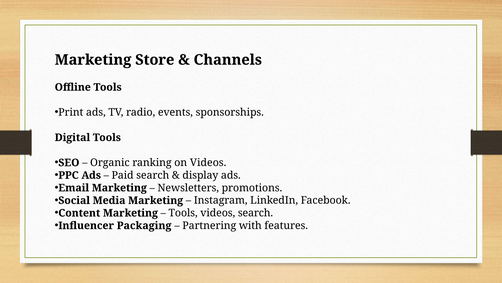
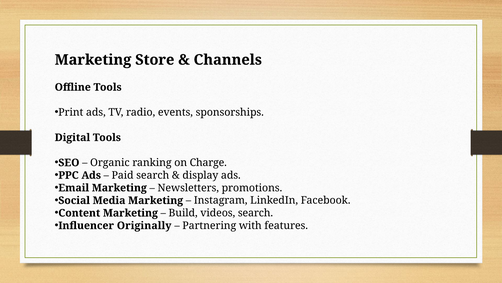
on Videos: Videos -> Charge (208, 162)
Tools: Tools -> Build (183, 213)
Packaging: Packaging -> Originally (144, 225)
